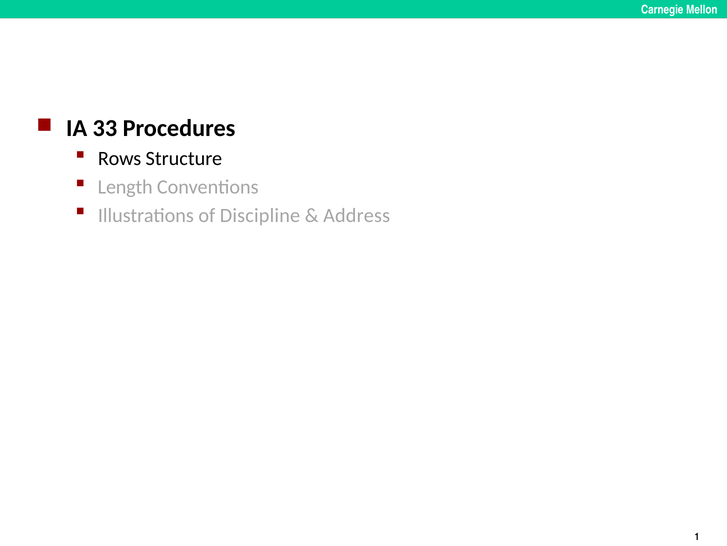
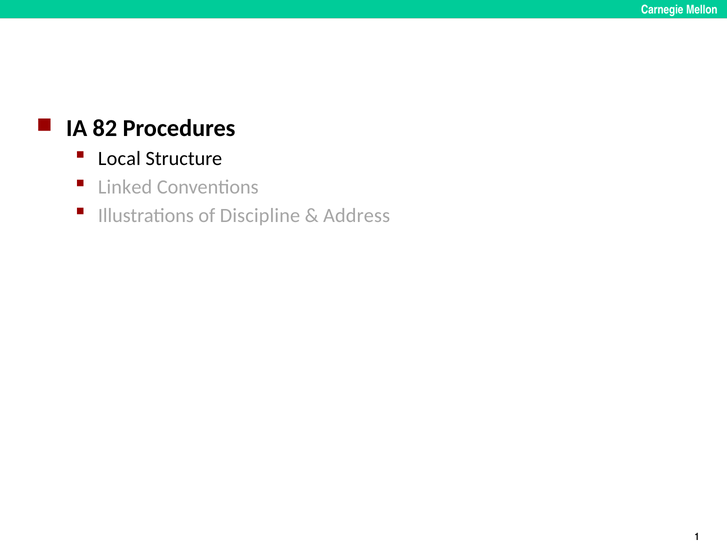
33: 33 -> 82 (105, 128)
Rows: Rows -> Local (119, 159)
Length: Length -> Linked (125, 187)
